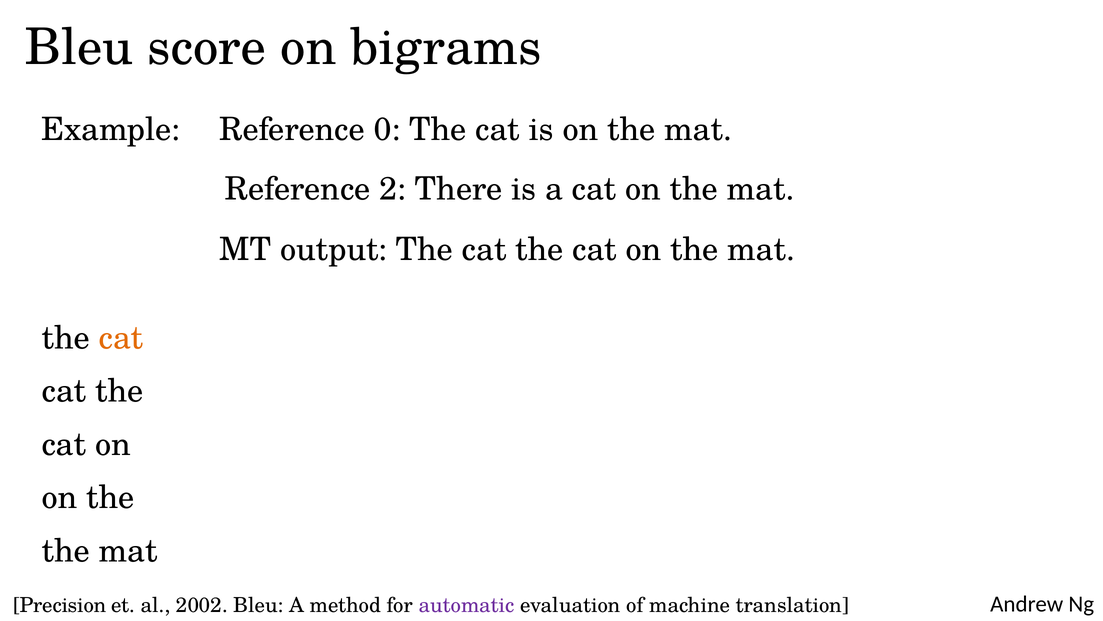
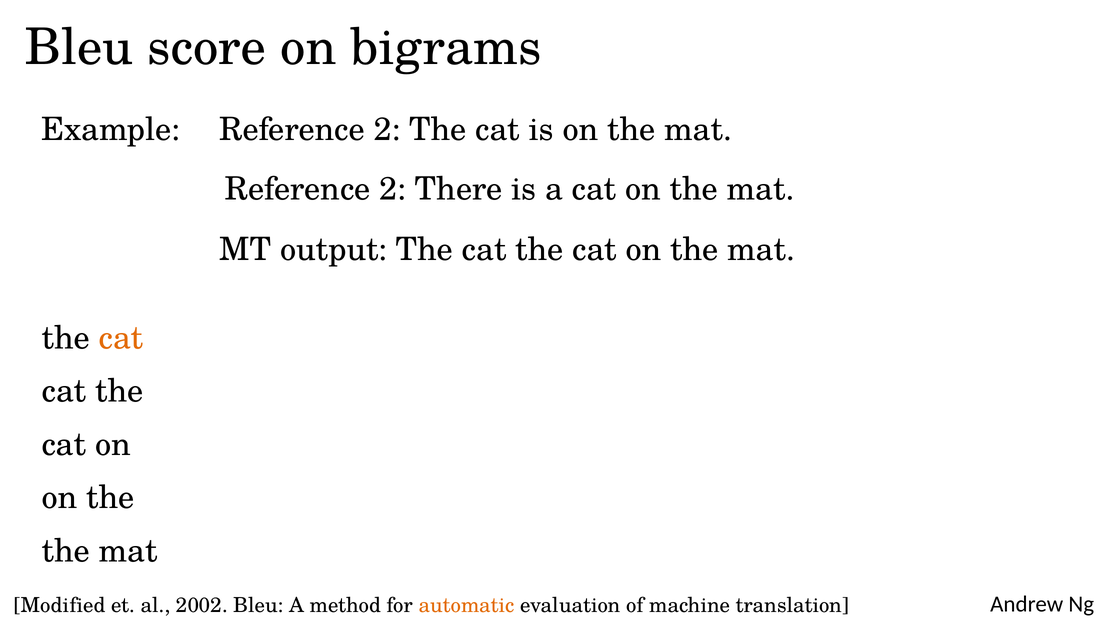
Example Reference 0: 0 -> 2 (387, 130)
Precision: Precision -> Modified (60, 605)
automatic colour: purple -> orange (467, 605)
